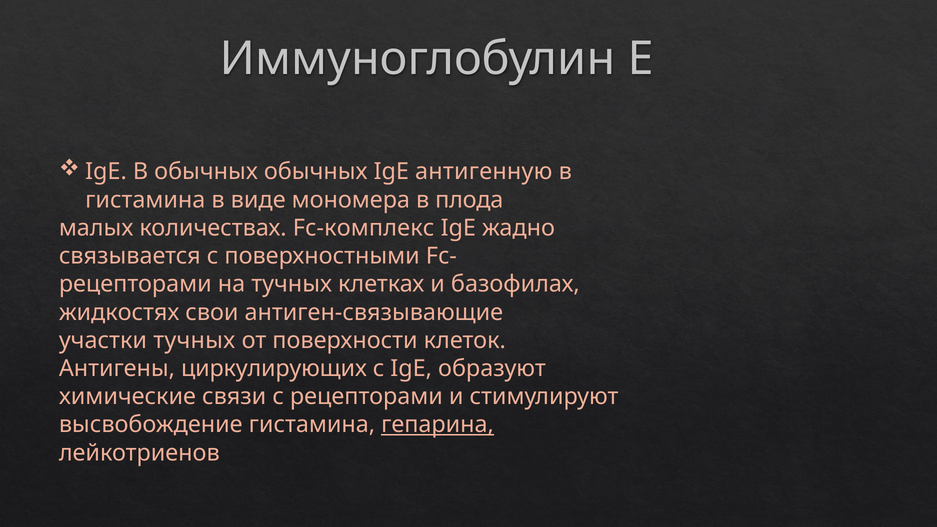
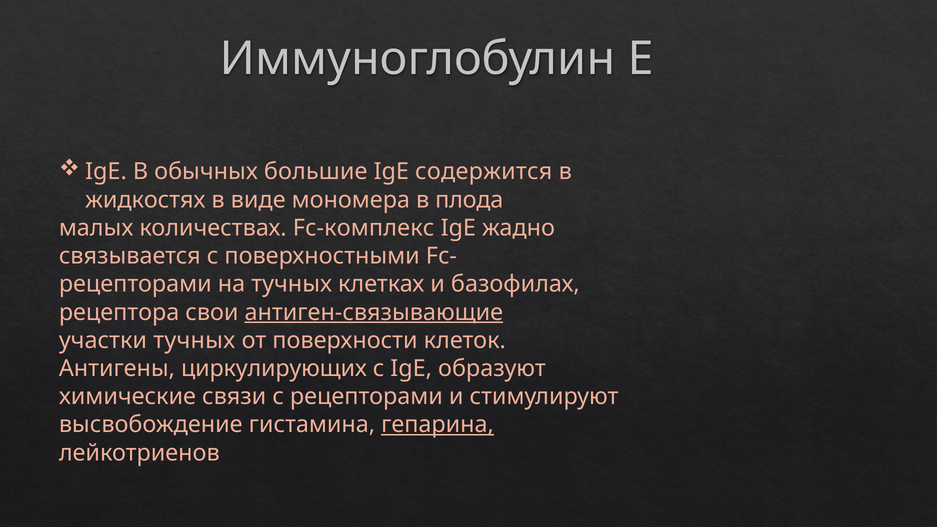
обычных обычных: обычных -> большие (316, 172)
антигенную: антигенную -> содержится (484, 172)
гистамина: гистамина -> жидкостях (145, 200)
жидкостях: жидкостях -> рецептора (119, 312)
антиген-связывающие underline: none -> present (374, 312)
